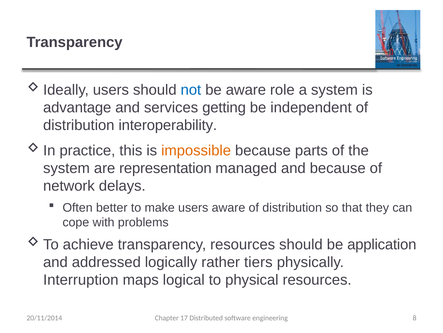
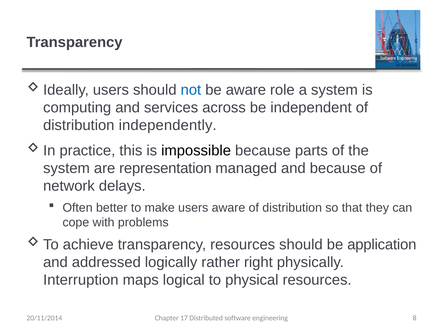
advantage: advantage -> computing (77, 107)
getting: getting -> across (224, 107)
interoperability: interoperability -> independently (168, 125)
impossible colour: orange -> black (196, 150)
tiers: tiers -> right (258, 262)
